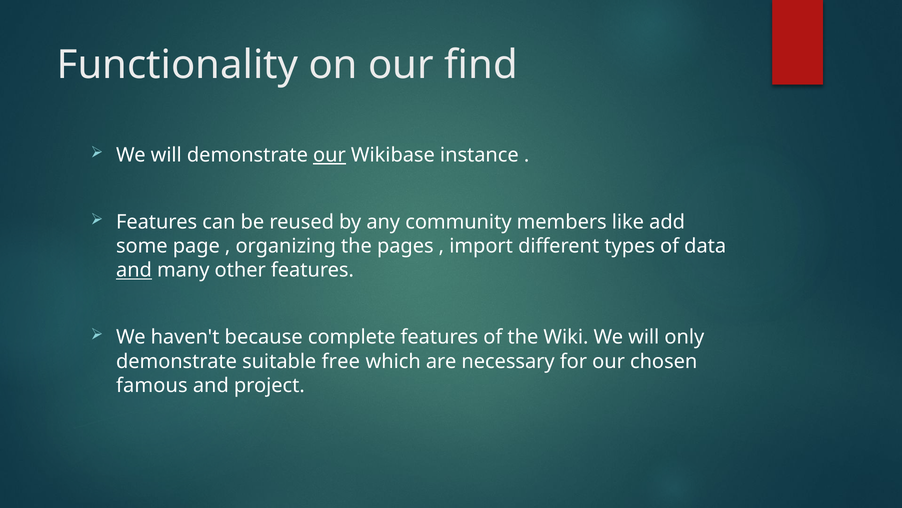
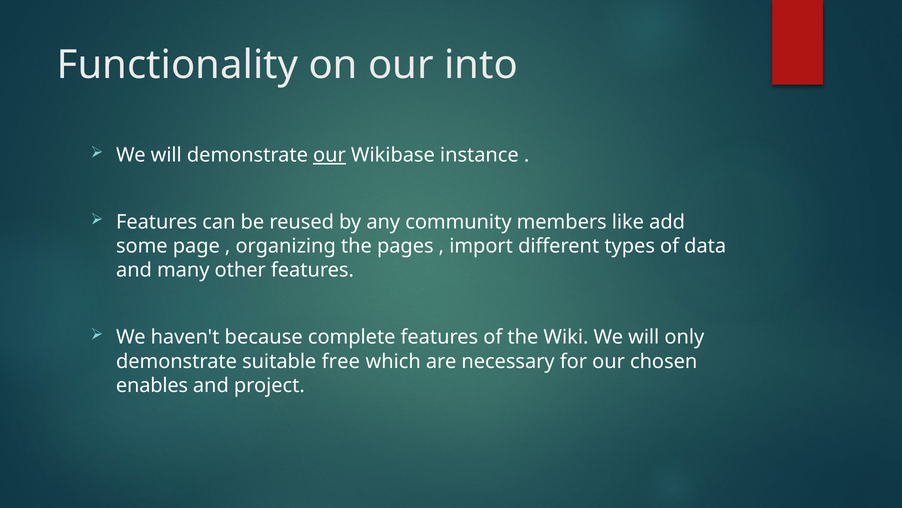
find: find -> into (481, 65)
and underline: present -> none (134, 270)
famous: famous -> enables (152, 385)
